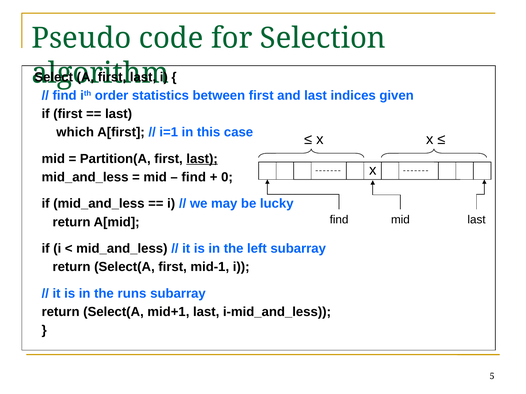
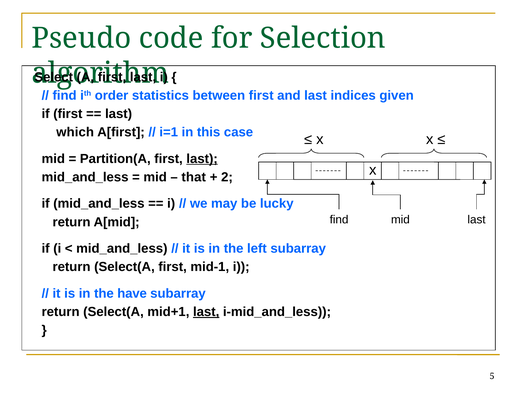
find: find -> that (194, 177)
0: 0 -> 2 (227, 177)
runs: runs -> have (132, 294)
last underline: none -> present (206, 312)
